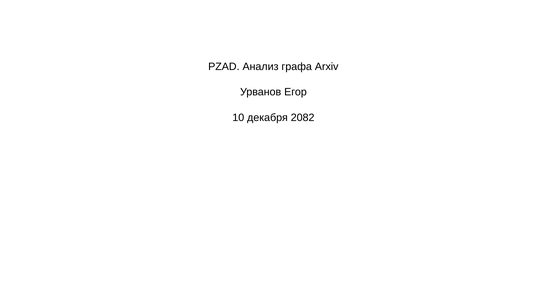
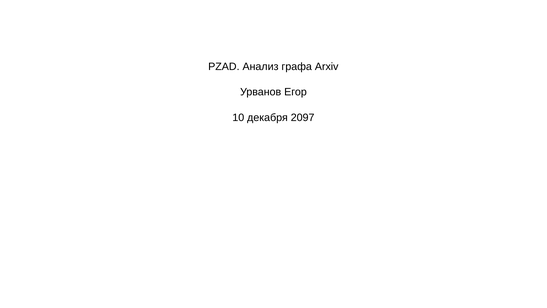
2082: 2082 -> 2097 (303, 118)
